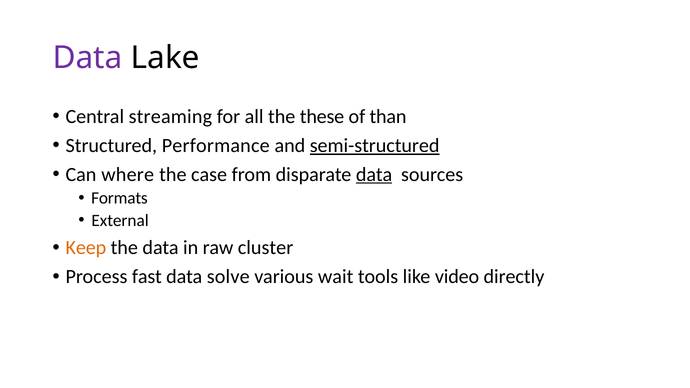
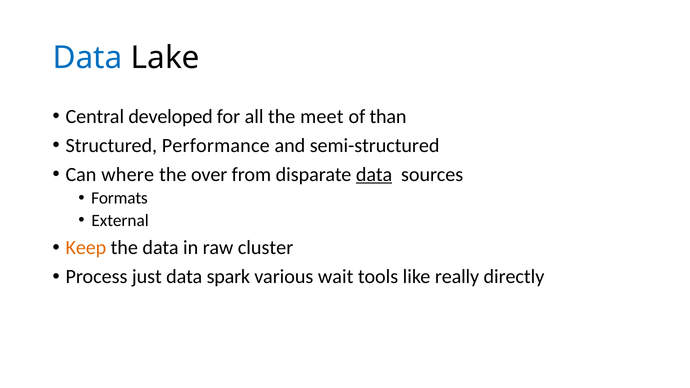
Data colour: purple -> blue (88, 58)
streaming: streaming -> developed (171, 117)
these: these -> meet (322, 117)
semi-structured underline: present -> none (375, 146)
case: case -> over (209, 175)
fast: fast -> just (147, 277)
solve: solve -> spark (228, 277)
video: video -> really (457, 277)
